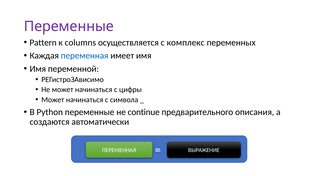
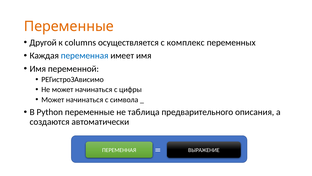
Переменные colour: purple -> orange (69, 26)
Pattern: Pattern -> Другой (43, 42)
continue: continue -> таблица (144, 112)
